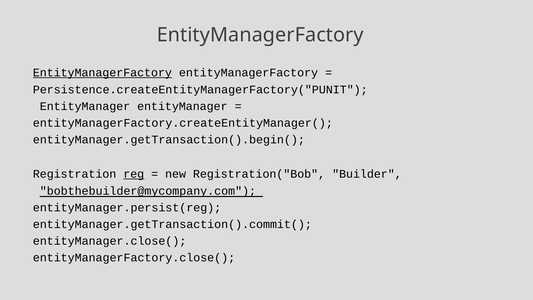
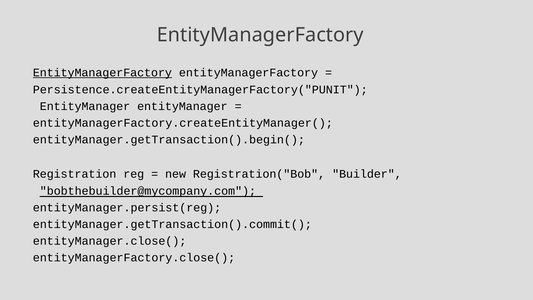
reg underline: present -> none (134, 174)
